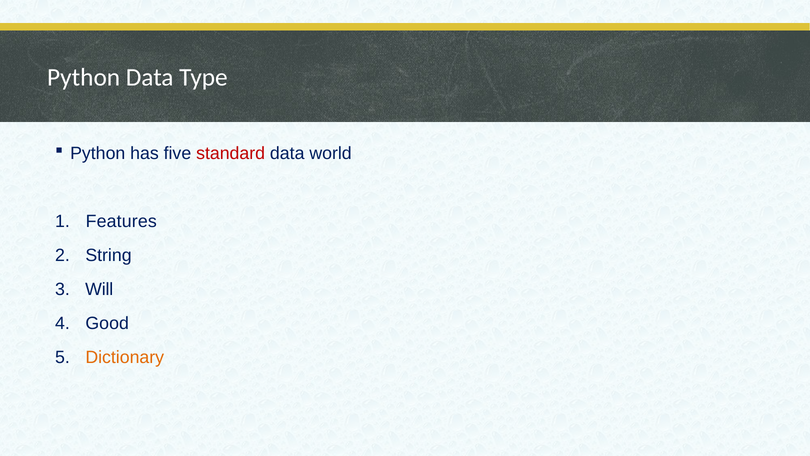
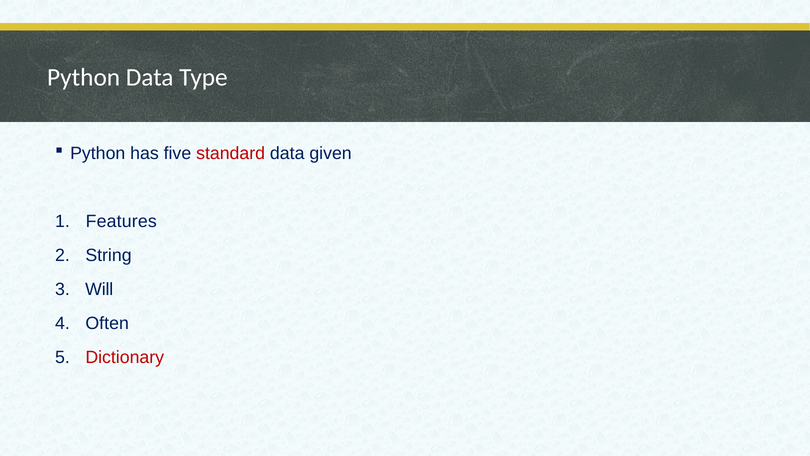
world: world -> given (331, 154)
Good: Good -> Often (107, 323)
Dictionary colour: orange -> red (125, 357)
